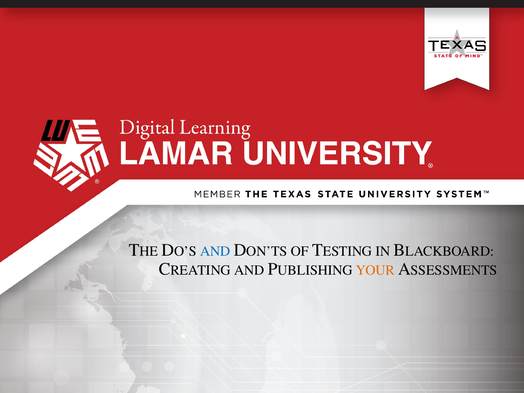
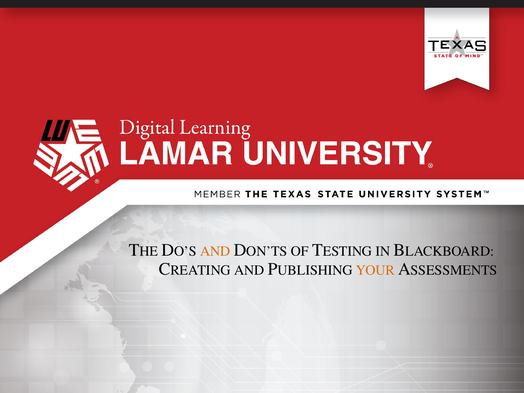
AND colour: blue -> orange (215, 251)
